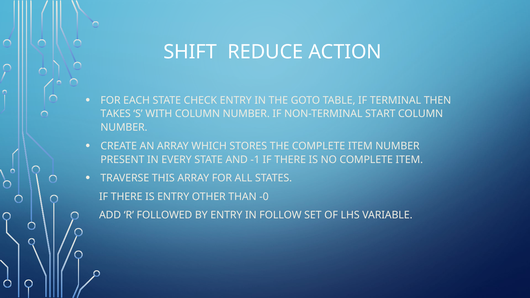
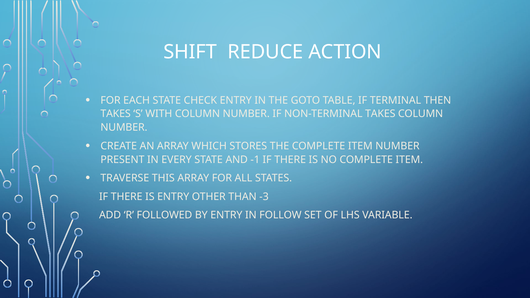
NON-TERMINAL START: START -> TAKES (380, 114)
-0: -0 -> -3 (264, 197)
